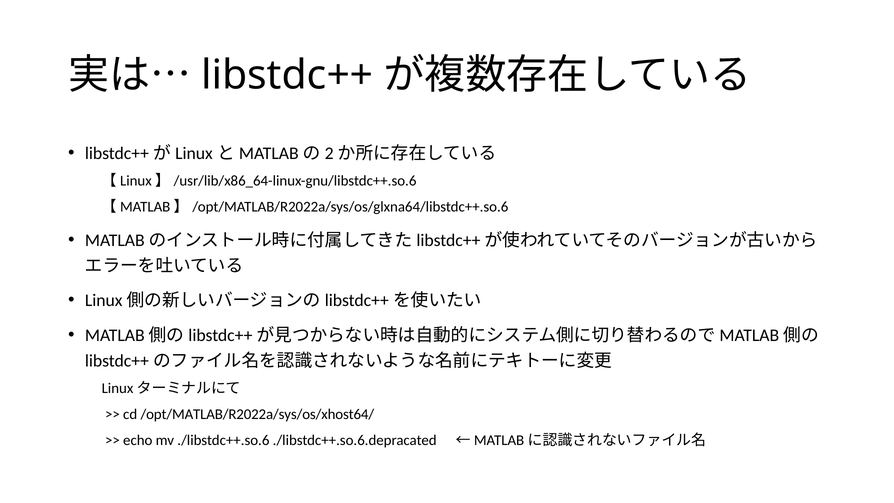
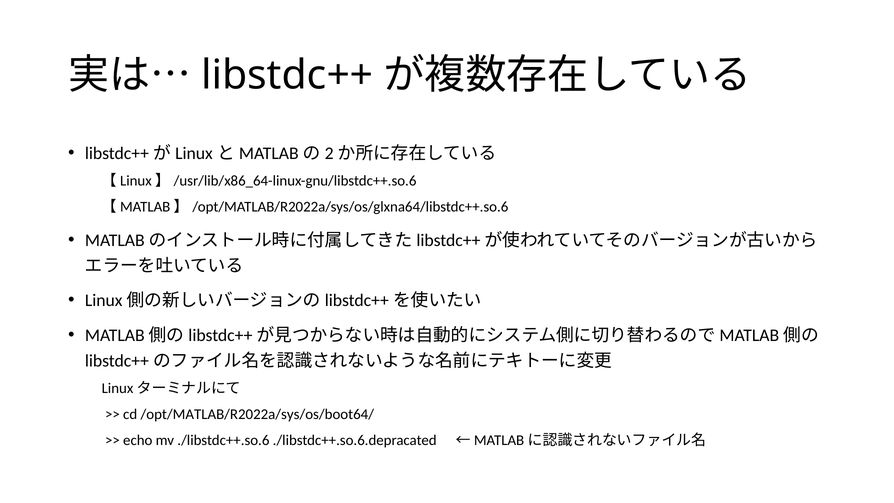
/opt/MATLAB/R2022a/sys/os/xhost64/: /opt/MATLAB/R2022a/sys/os/xhost64/ -> /opt/MATLAB/R2022a/sys/os/boot64/ (257, 414)
